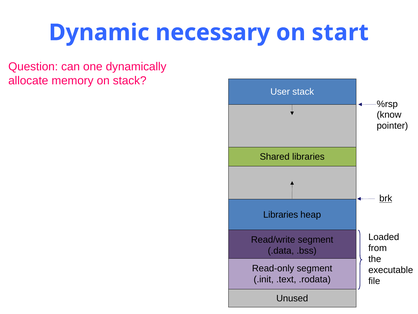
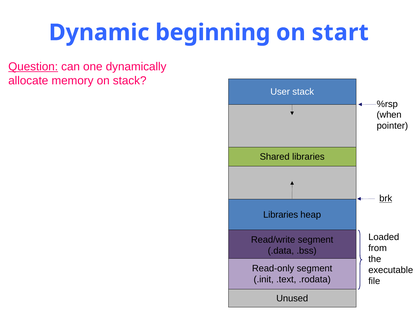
necessary: necessary -> beginning (213, 32)
Question underline: none -> present (33, 67)
know: know -> when (389, 115)
